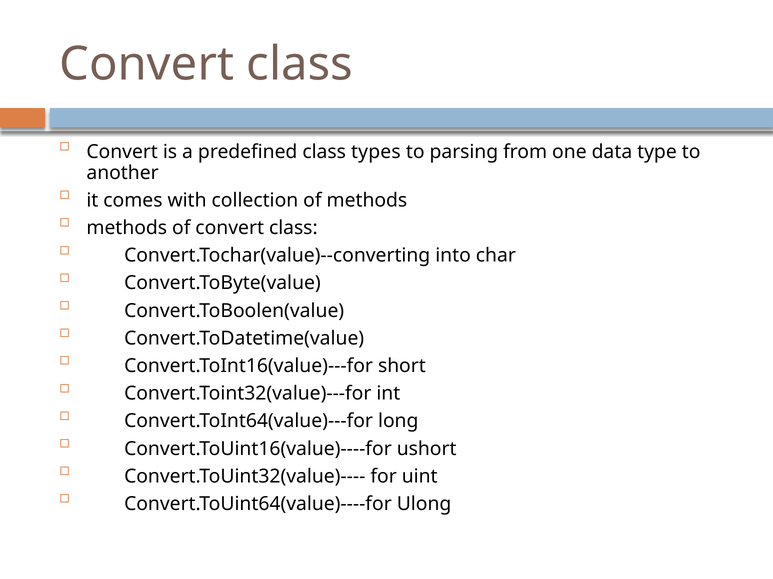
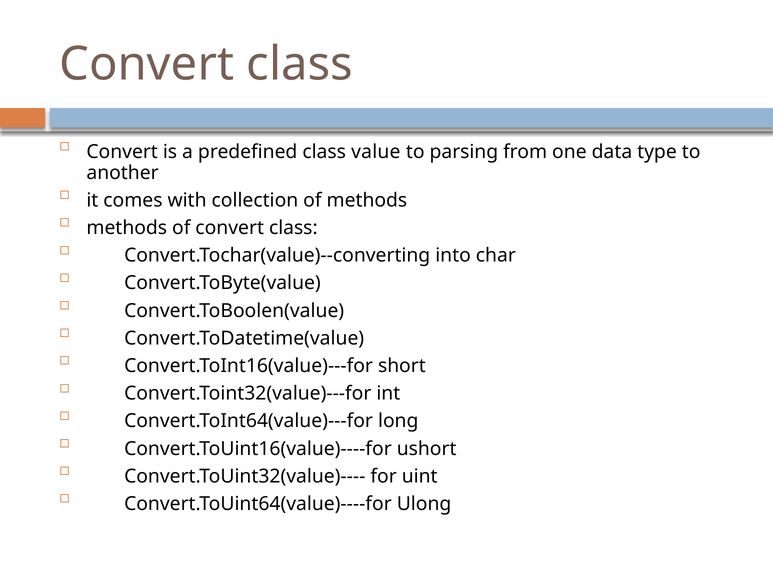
types: types -> value (376, 152)
